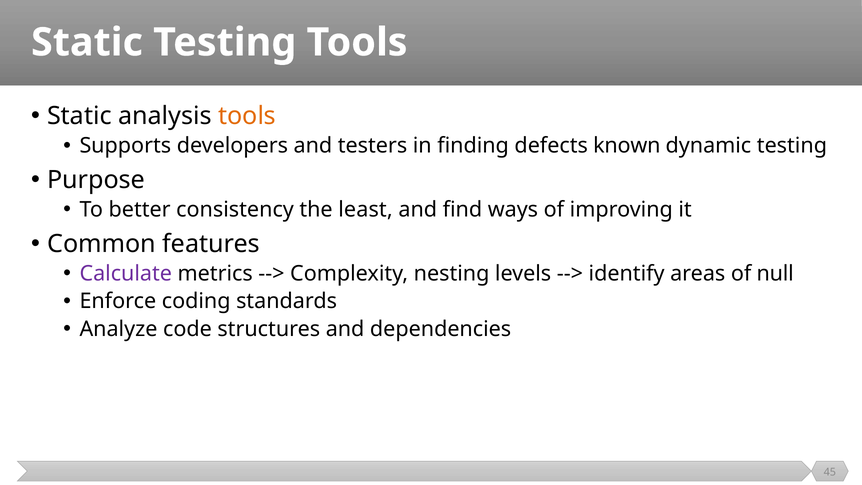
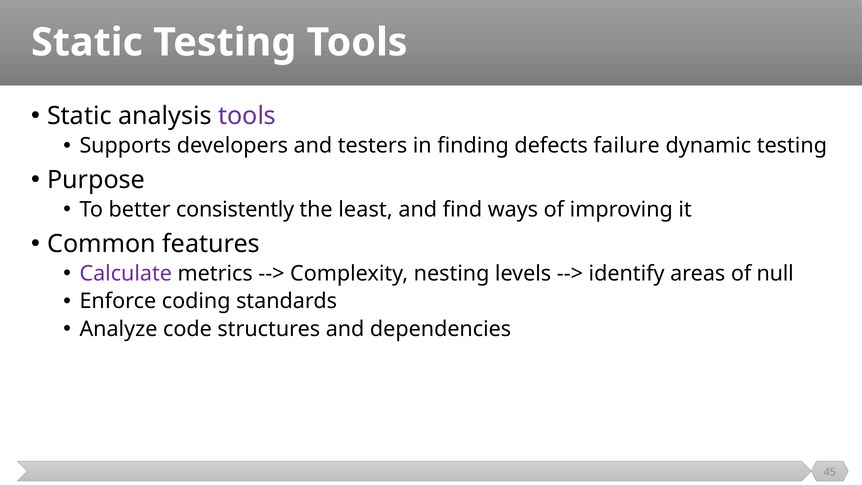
tools colour: orange -> purple (247, 116)
known: known -> failure (627, 146)
consistency: consistency -> consistently (235, 210)
